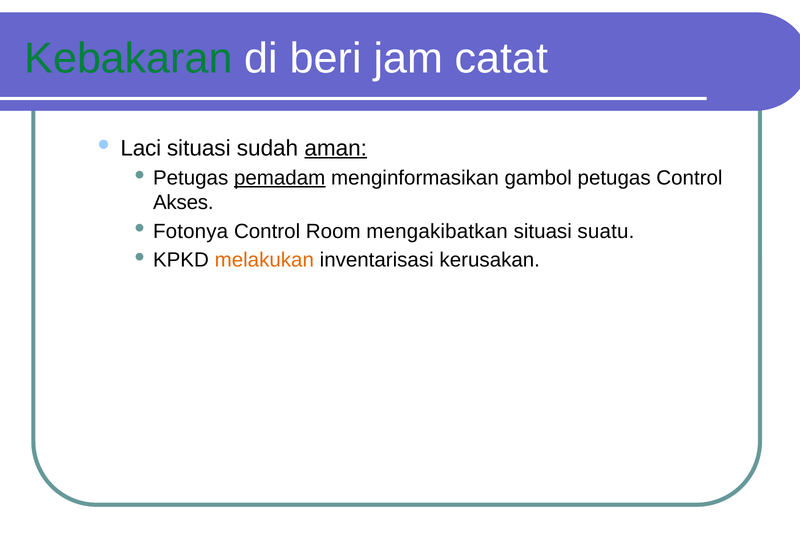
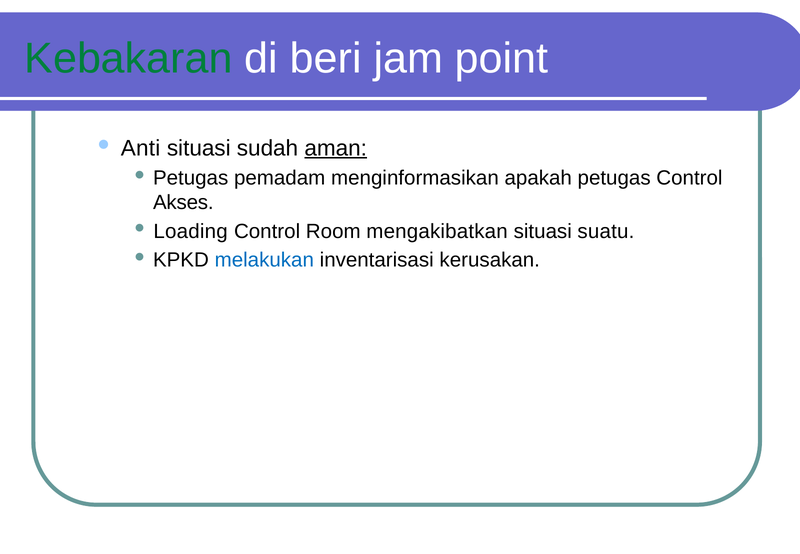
catat: catat -> point (501, 58)
Laci: Laci -> Anti (141, 148)
pemadam underline: present -> none (280, 178)
gambol: gambol -> apakah (538, 178)
Fotonya: Fotonya -> Loading (191, 231)
melakukan colour: orange -> blue (264, 260)
